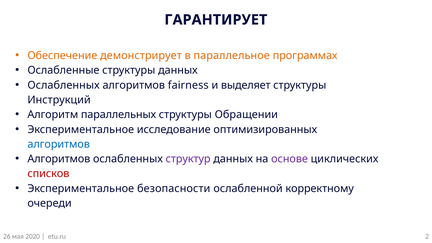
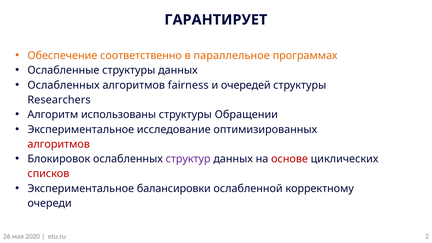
демонстрирует: демонстрирует -> соответственно (141, 56)
выделяет: выделяет -> очередей (246, 85)
Инструкций: Инструкций -> Researchers (59, 100)
параллельных: параллельных -> использованы (119, 115)
алгоритмов colour: blue -> red (59, 144)
Алгоритмов: Алгоритмов -> Блокировок (59, 159)
основе colour: purple -> red (290, 159)
безопасности: безопасности -> балансировки (174, 189)
